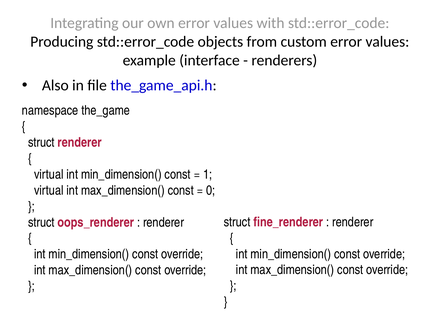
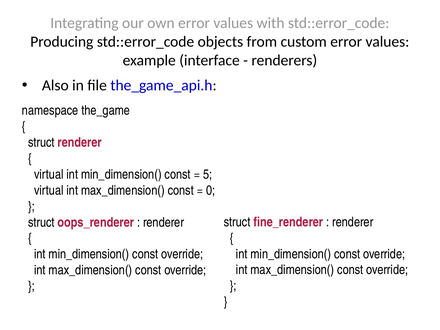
1: 1 -> 5 (208, 174)
